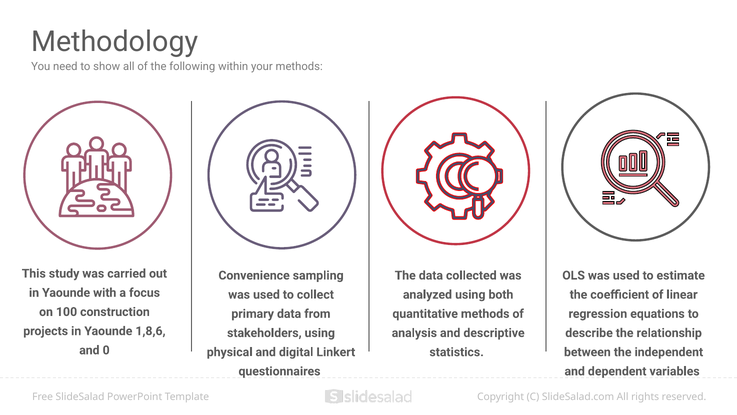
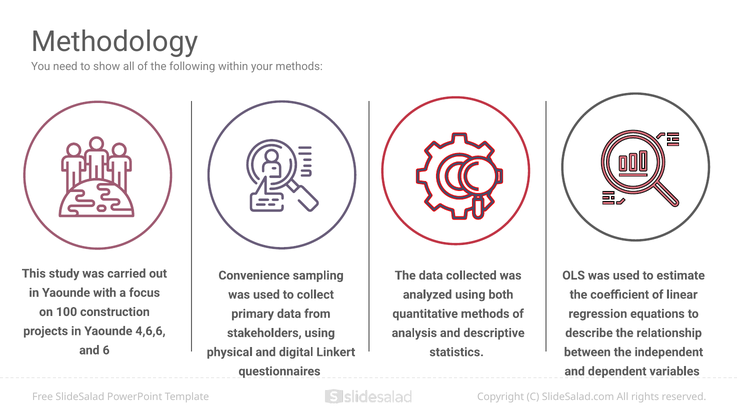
1,8,6: 1,8,6 -> 4,6,6 (150, 331)
0: 0 -> 6 (106, 350)
